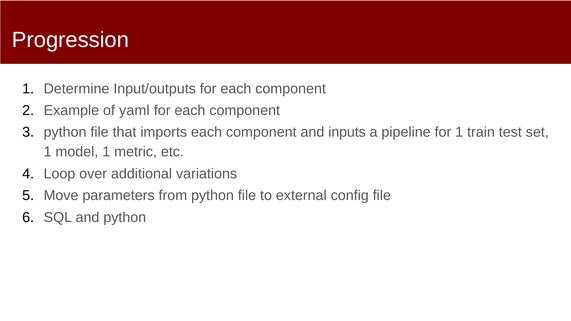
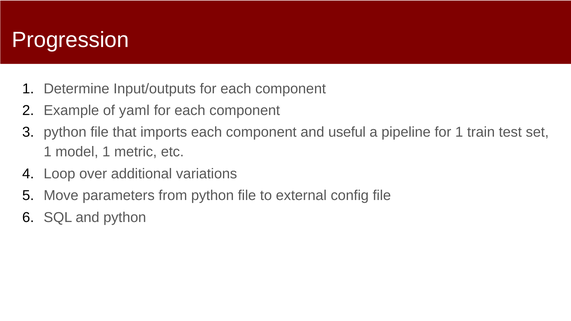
inputs: inputs -> useful (347, 132)
